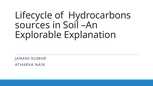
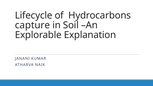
sources: sources -> capture (32, 25)
